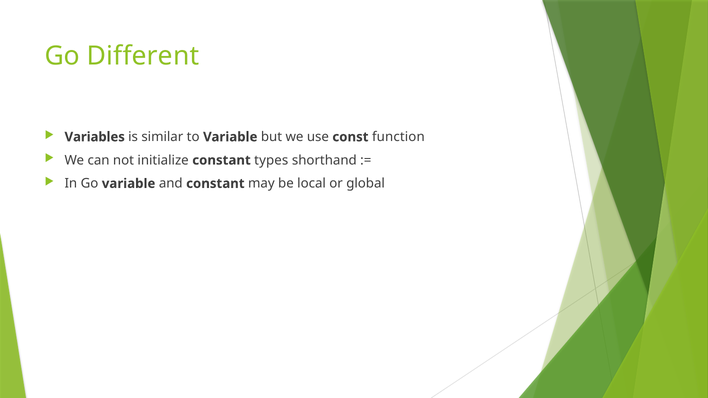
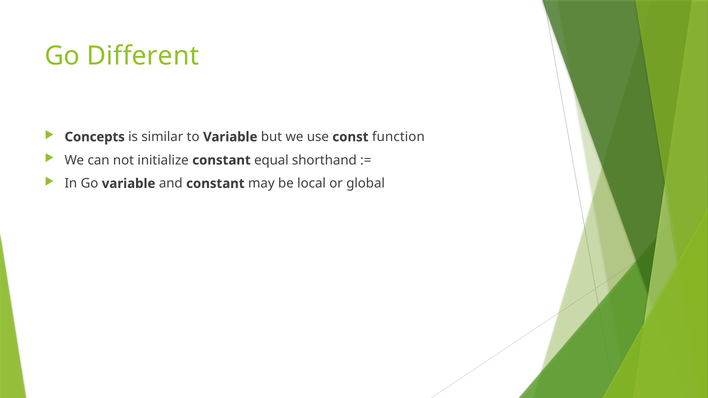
Variables: Variables -> Concepts (95, 137)
types: types -> equal (271, 160)
